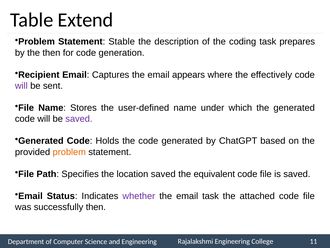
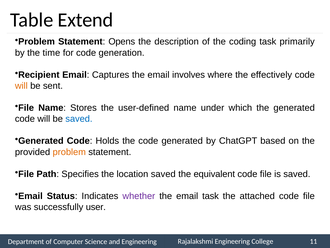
Stable: Stable -> Opens (122, 42)
prepares: prepares -> primarily (297, 42)
the then: then -> time (51, 53)
appears: appears -> involves (189, 75)
will colour: purple -> orange (21, 86)
saved colour: purple -> blue (79, 119)
successfully then: then -> user (96, 207)
